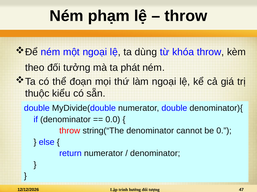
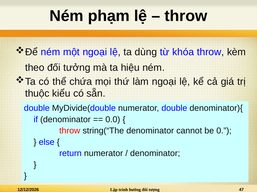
phát: phát -> hiệu (130, 68)
đoạn: đoạn -> chứa (81, 82)
